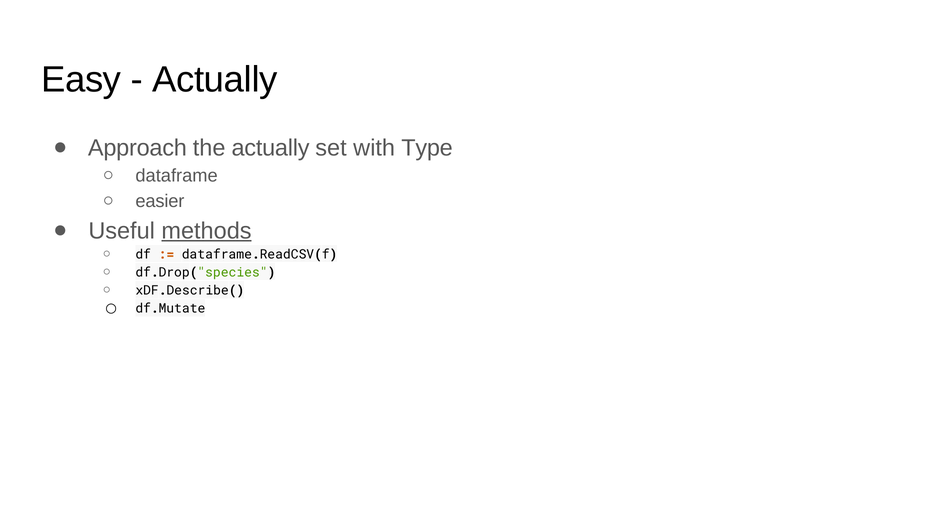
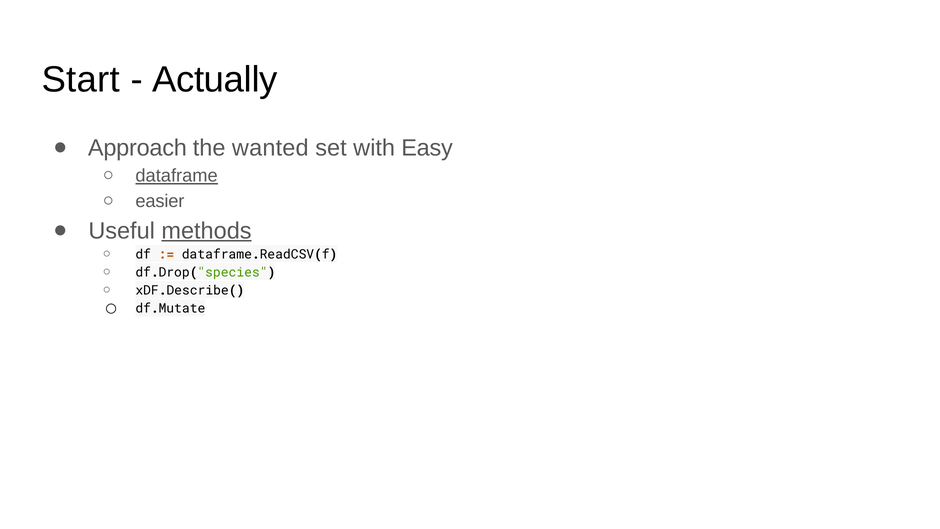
Easy: Easy -> Start (81, 80)
the actually: actually -> wanted (270, 148)
Type: Type -> Easy (427, 148)
dataframe underline: none -> present (177, 176)
